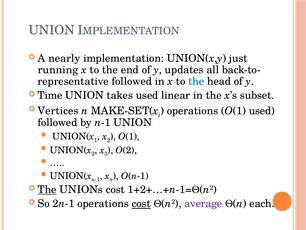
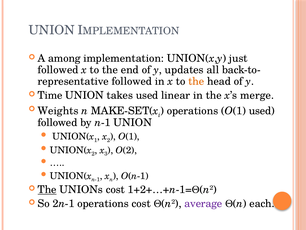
nearly: nearly -> among (64, 58)
running: running -> followed (58, 70)
the colour: blue -> orange (196, 81)
subset: subset -> merge (257, 95)
Vertices: Vertices -> Weights (58, 111)
cost underline: present -> none (141, 203)
